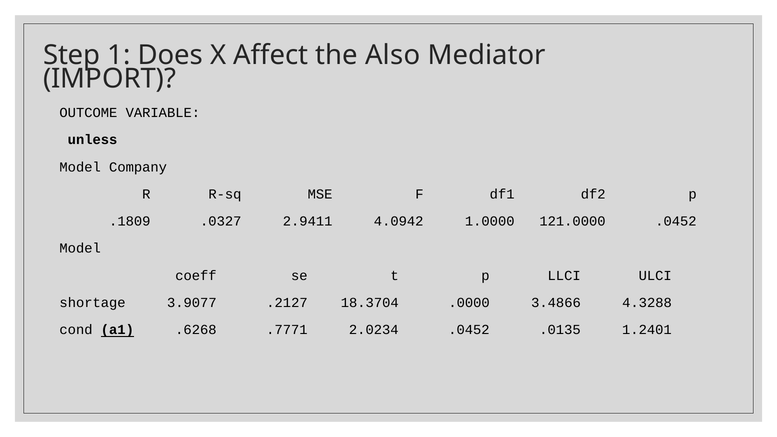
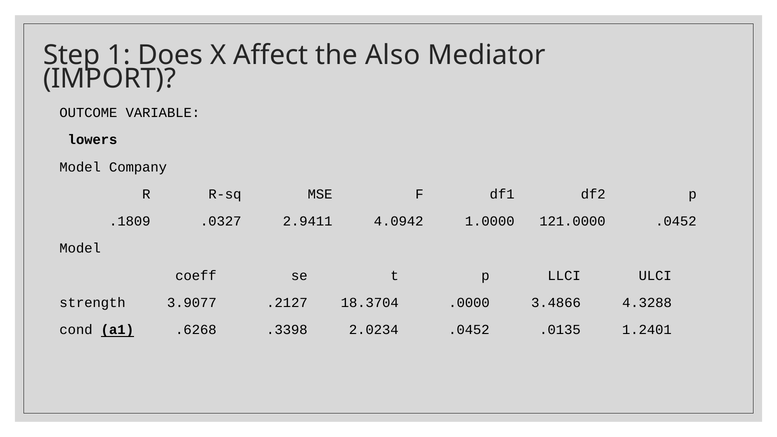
unless: unless -> lowers (93, 140)
shortage: shortage -> strength (93, 303)
.7771: .7771 -> .3398 (287, 330)
